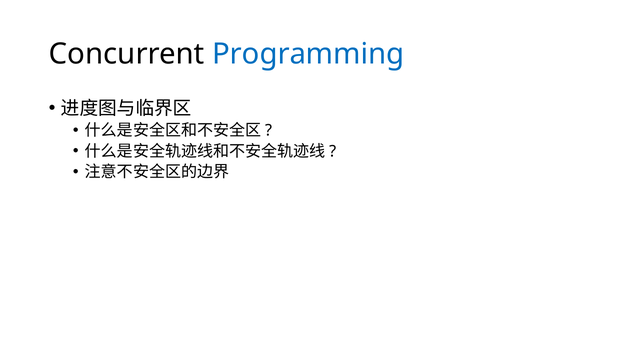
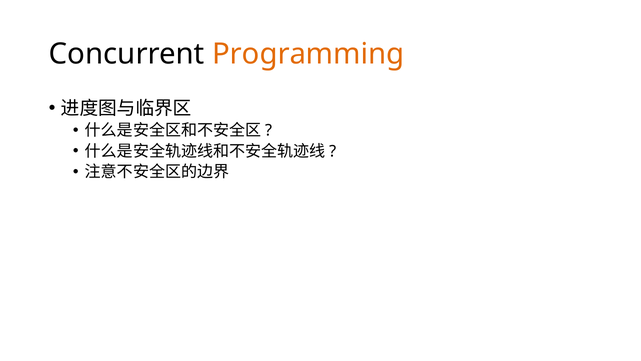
Programming colour: blue -> orange (308, 54)
